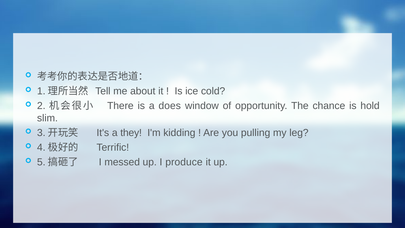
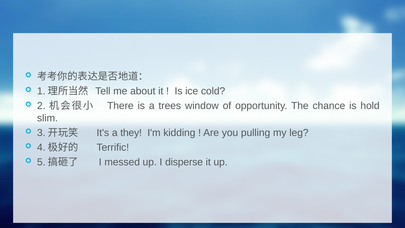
does: does -> trees (170, 106)
produce: produce -> disperse (184, 162)
